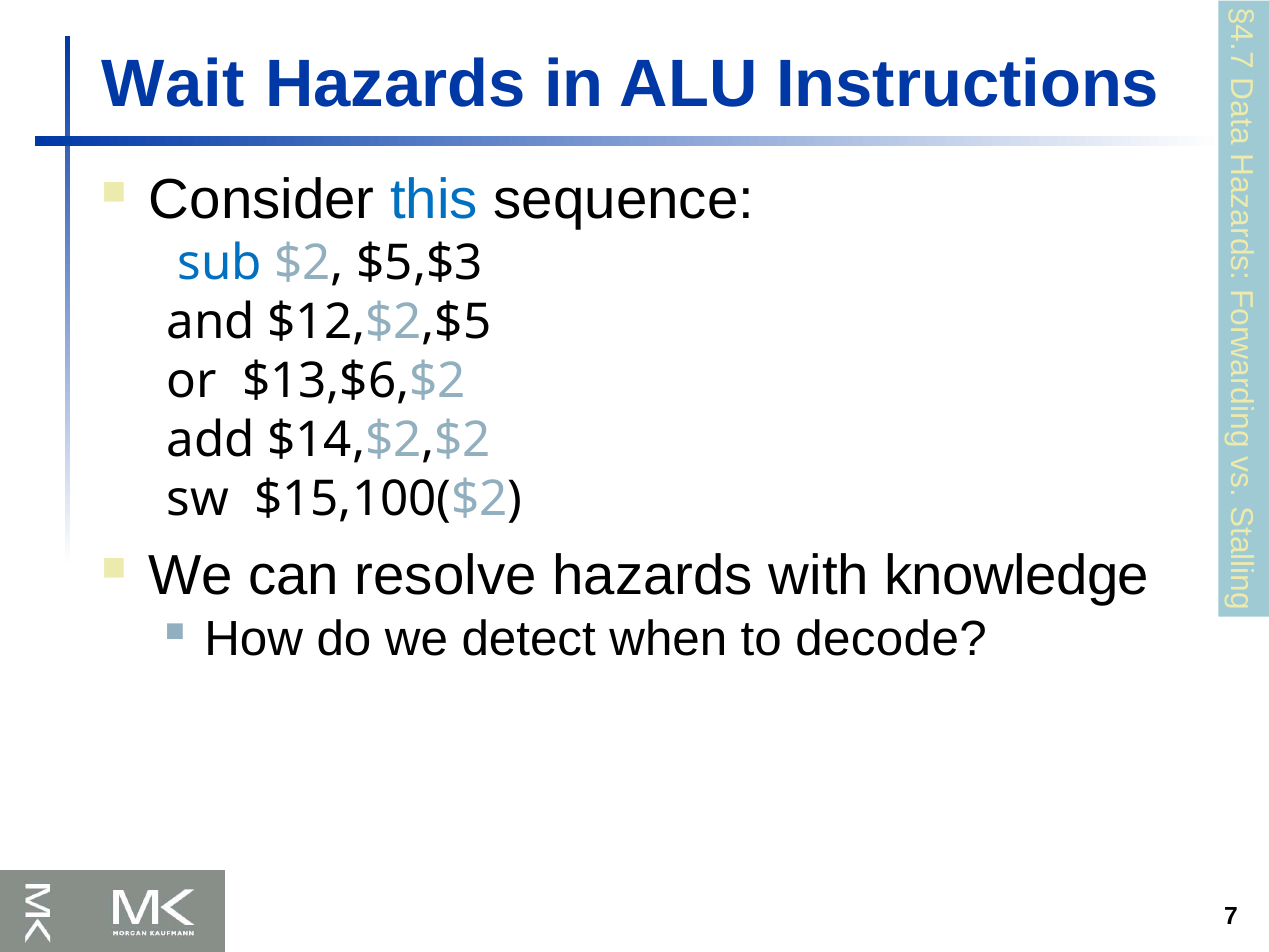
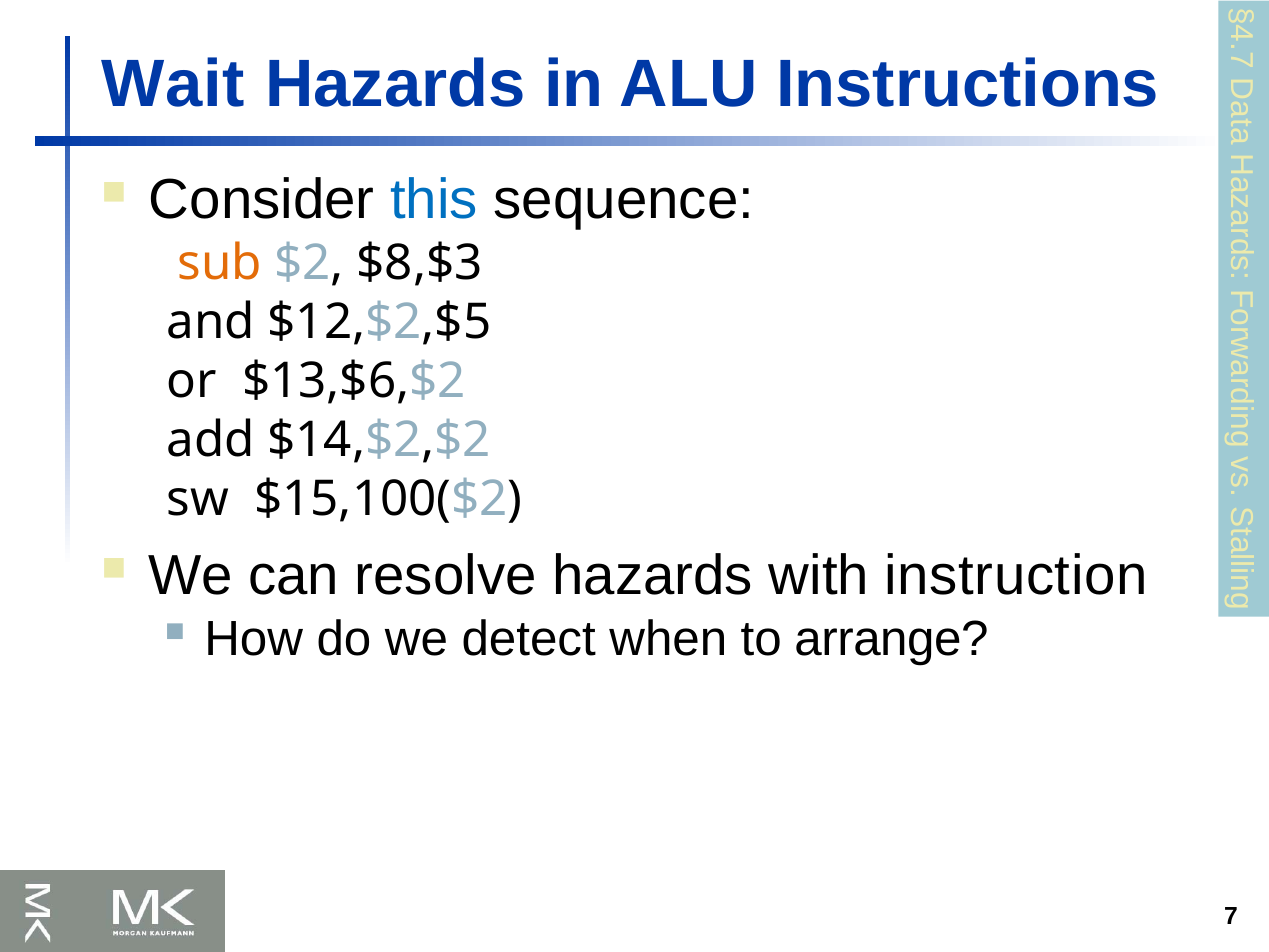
sub colour: blue -> orange (220, 263)
$5,$3: $5,$3 -> $8,$3 (420, 263)
knowledge: knowledge -> instruction (1016, 576)
decode: decode -> arrange (891, 639)
